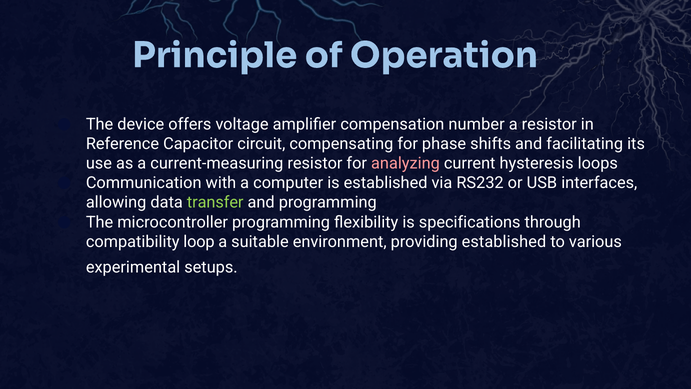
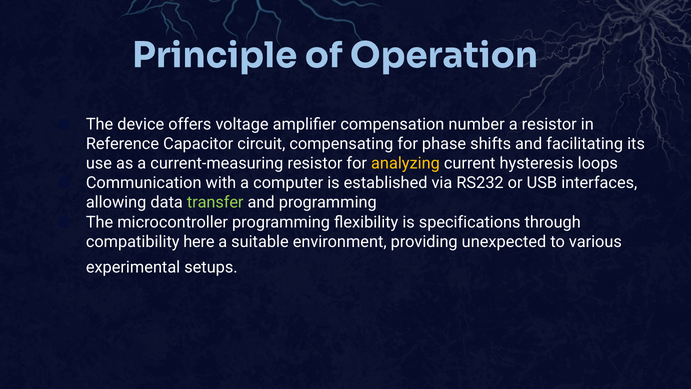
analyzing colour: pink -> yellow (405, 163)
loop: loop -> here (199, 242)
providing established: established -> unexpected (504, 242)
